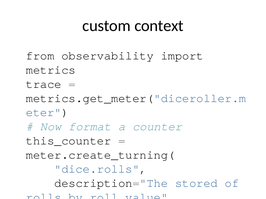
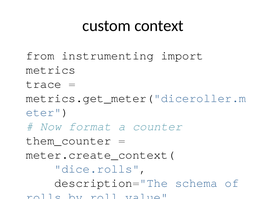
observability: observability -> instrumenting (108, 56)
this_counter: this_counter -> them_counter (69, 141)
meter.create_turning(: meter.create_turning( -> meter.create_context( (100, 155)
stored: stored -> schema (196, 184)
